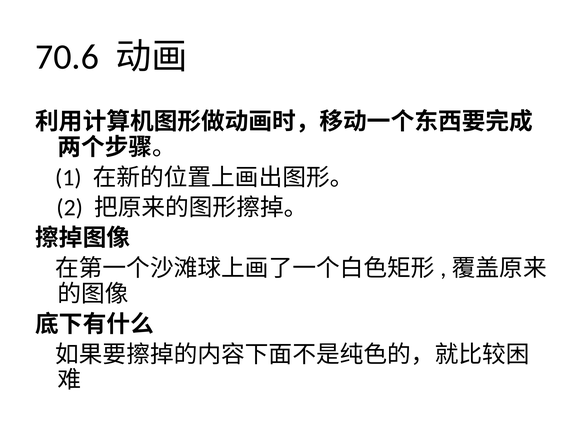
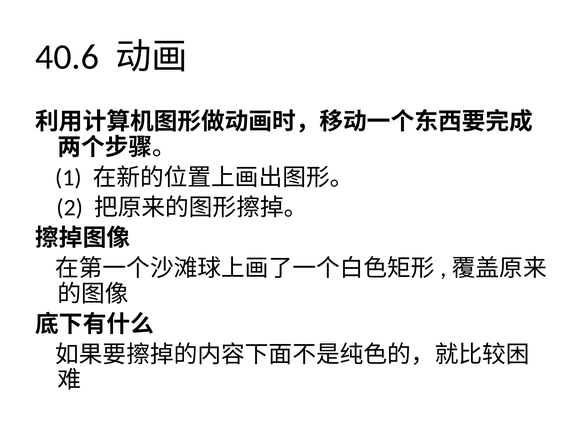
70.6: 70.6 -> 40.6 (67, 57)
